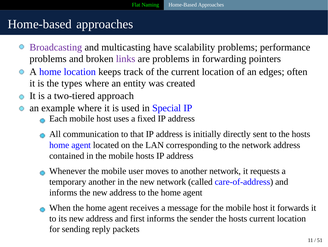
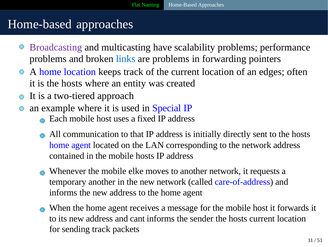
links colour: purple -> blue (126, 59)
is the types: types -> hosts (72, 83)
user: user -> elke (136, 171)
first: first -> cant (137, 218)
sending reply: reply -> track (101, 229)
